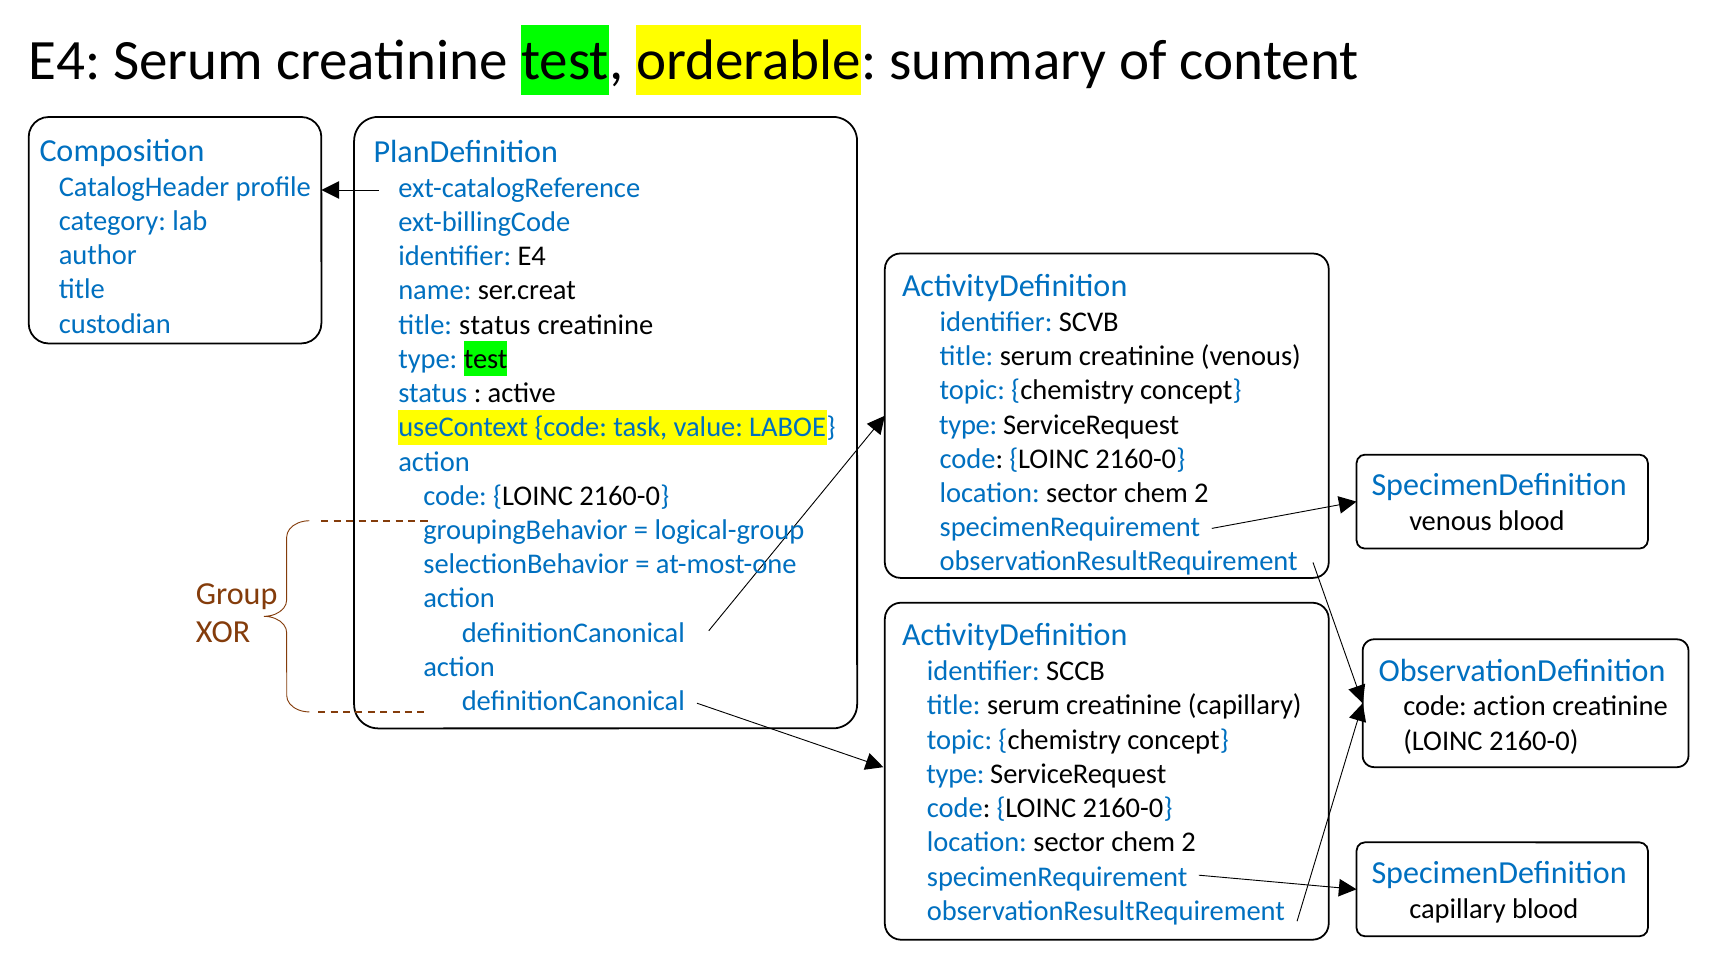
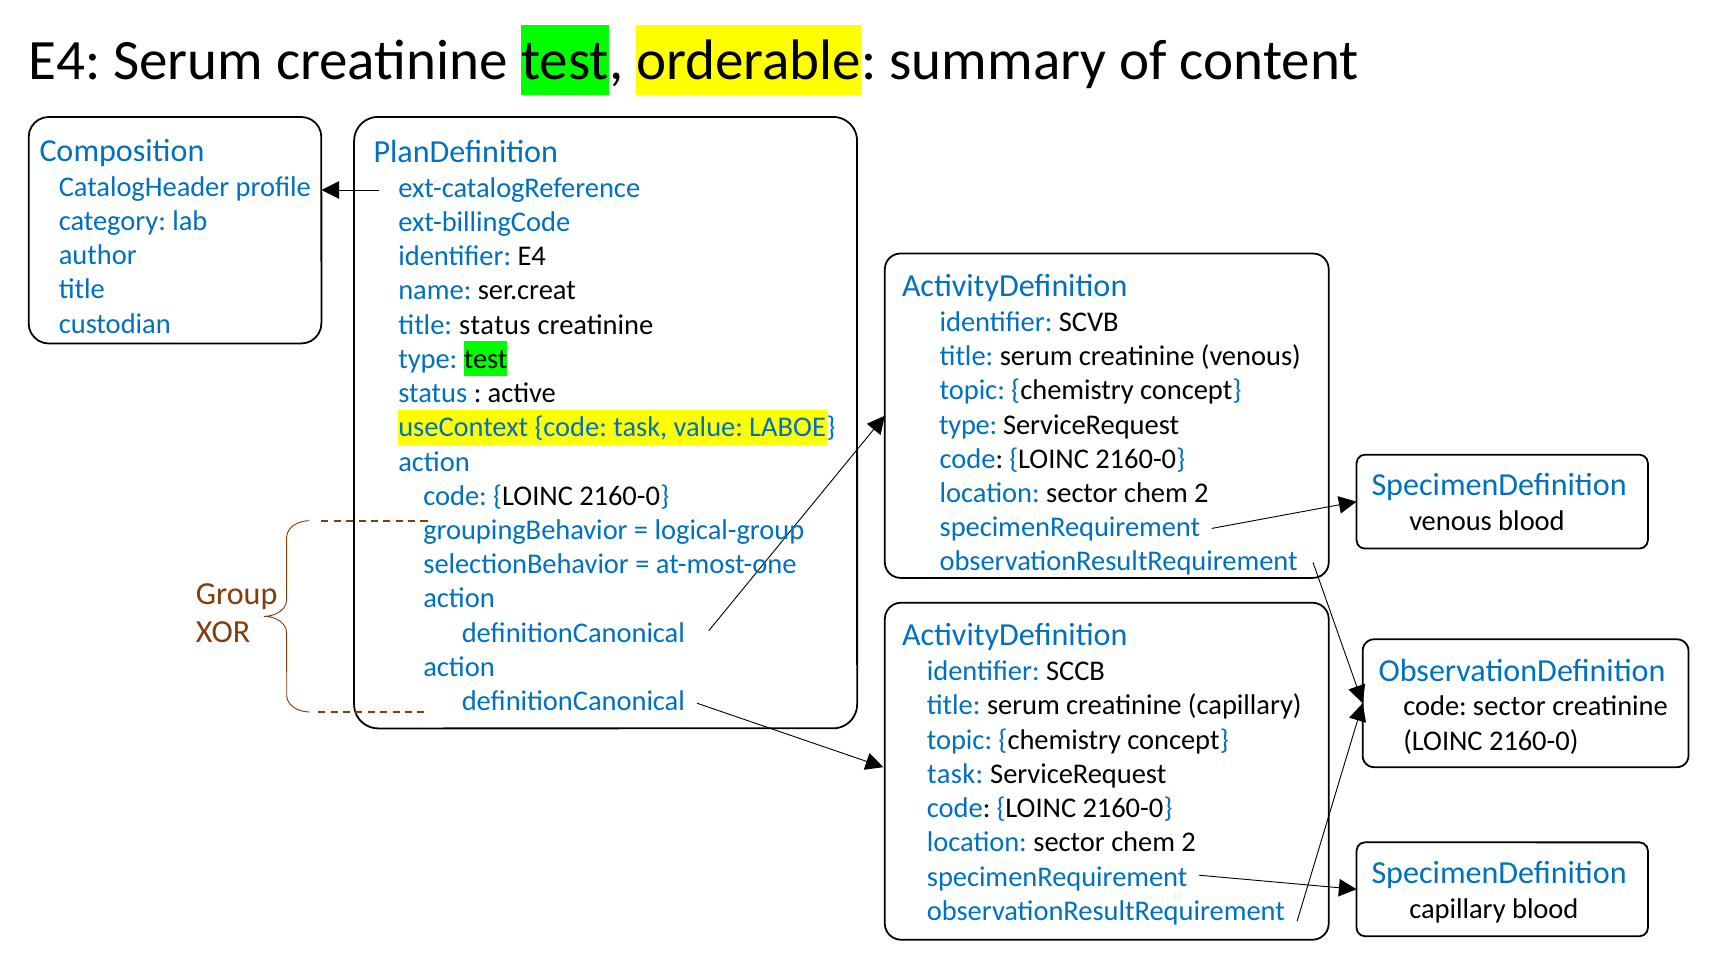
code action: action -> sector (1509, 707)
type: type -> task (955, 774)
